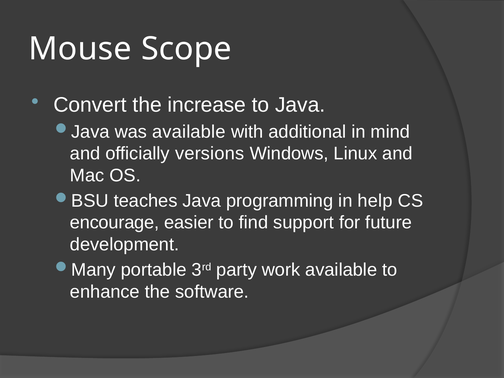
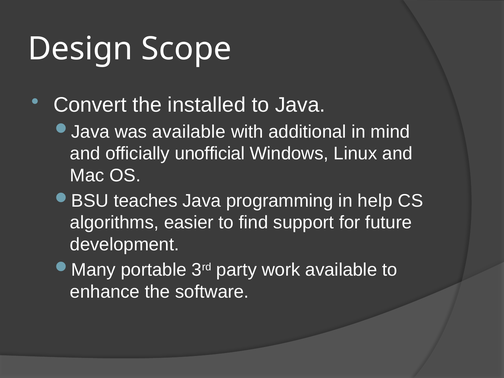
Mouse: Mouse -> Design (80, 49)
increase: increase -> installed (207, 105)
versions: versions -> unofficial (210, 154)
encourage: encourage -> algorithms (114, 223)
